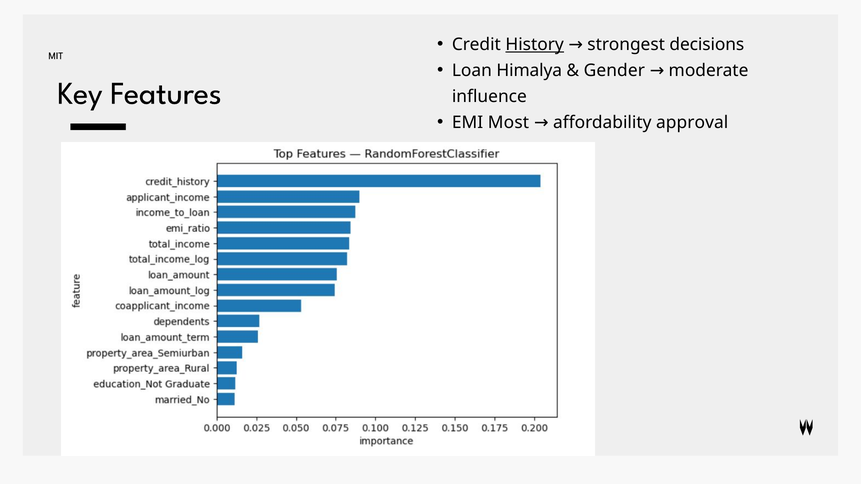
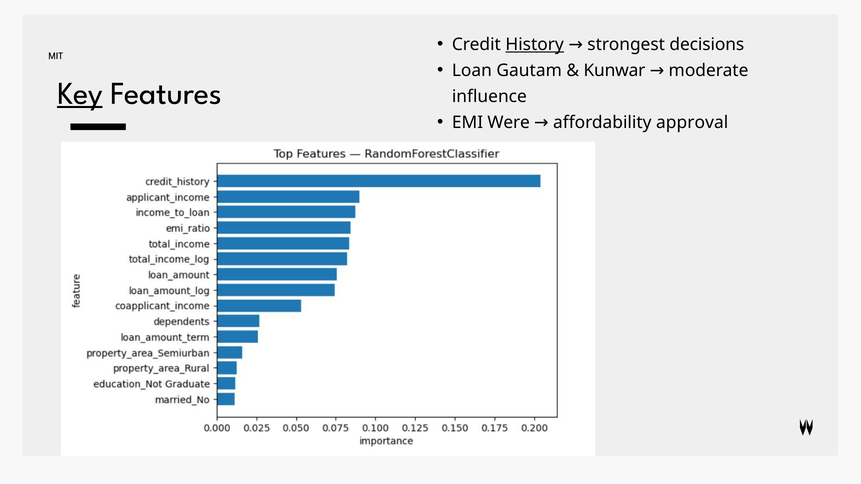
Himalya: Himalya -> Gautam (529, 71)
Gender: Gender -> Kunwar (614, 71)
Key underline: none -> present (80, 93)
Most: Most -> Were (509, 123)
